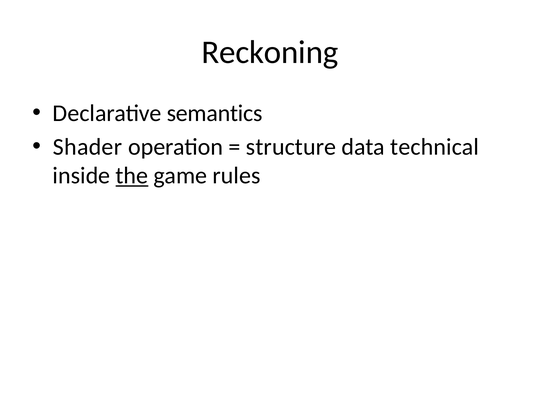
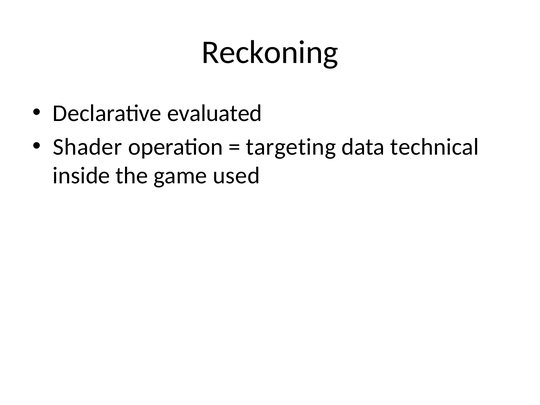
semantics: semantics -> evaluated (215, 113)
structure: structure -> targeting (291, 147)
the underline: present -> none (132, 176)
rules: rules -> used (236, 176)
